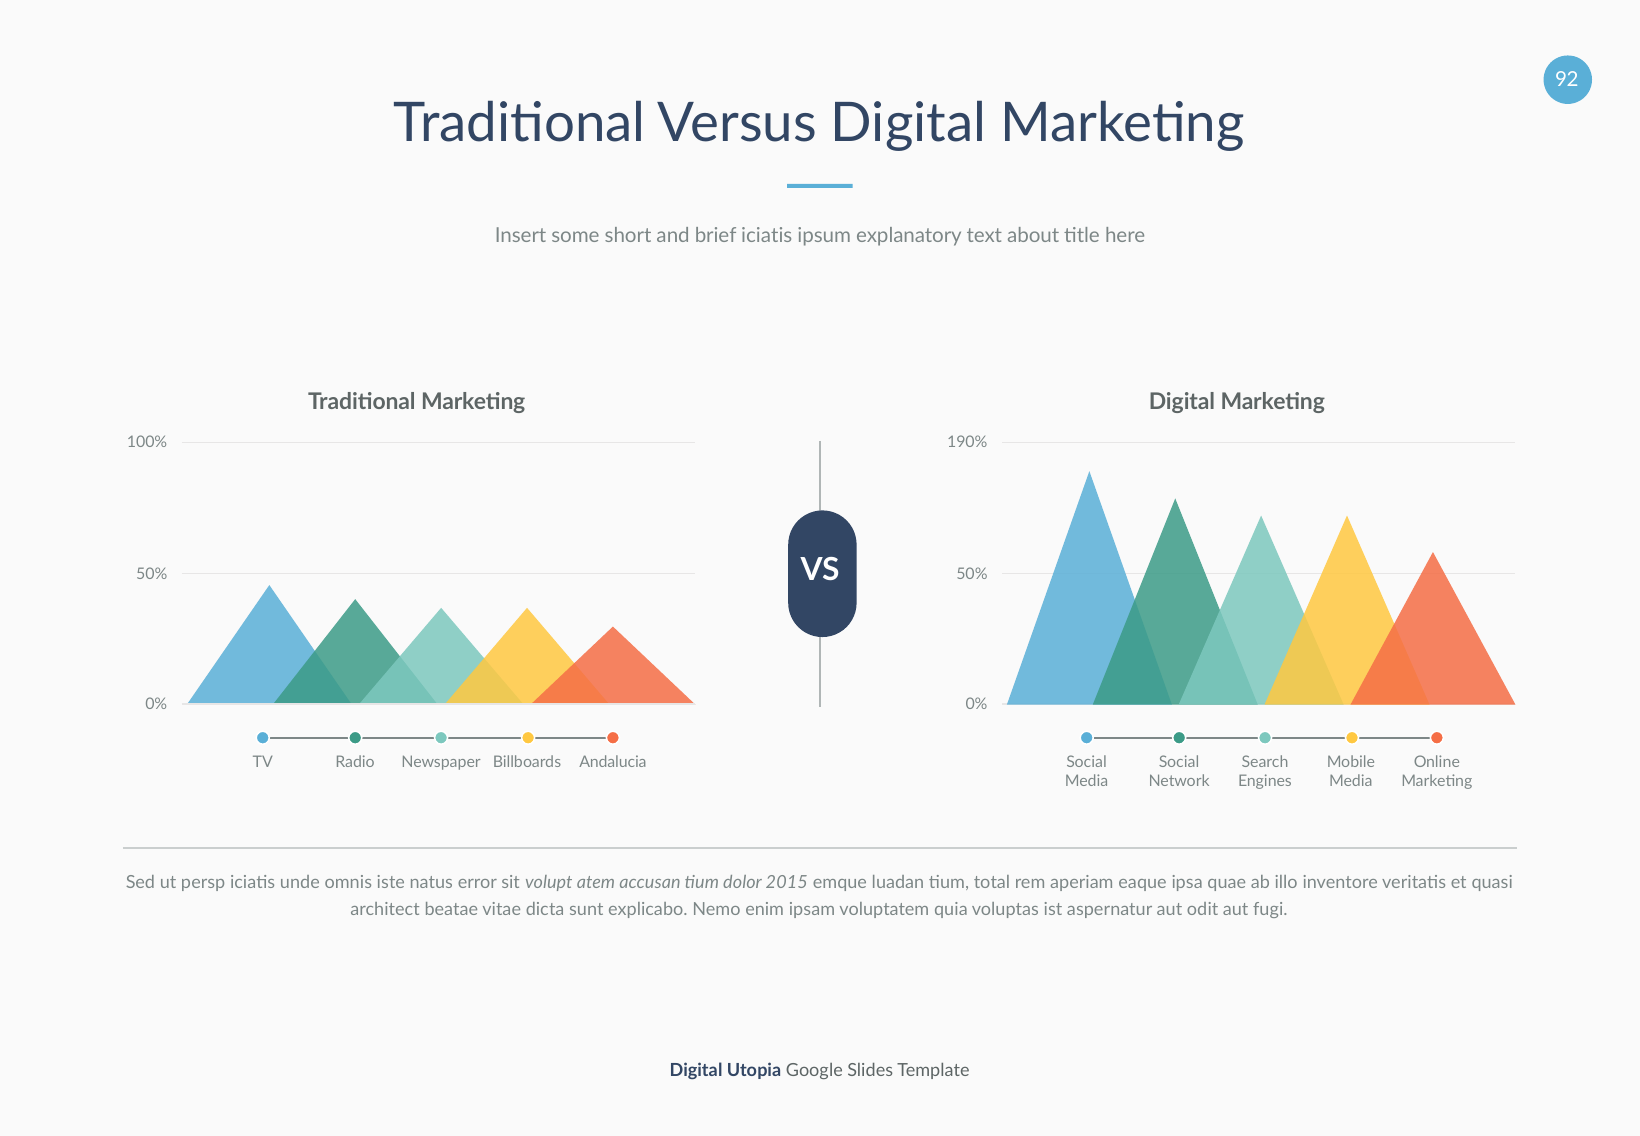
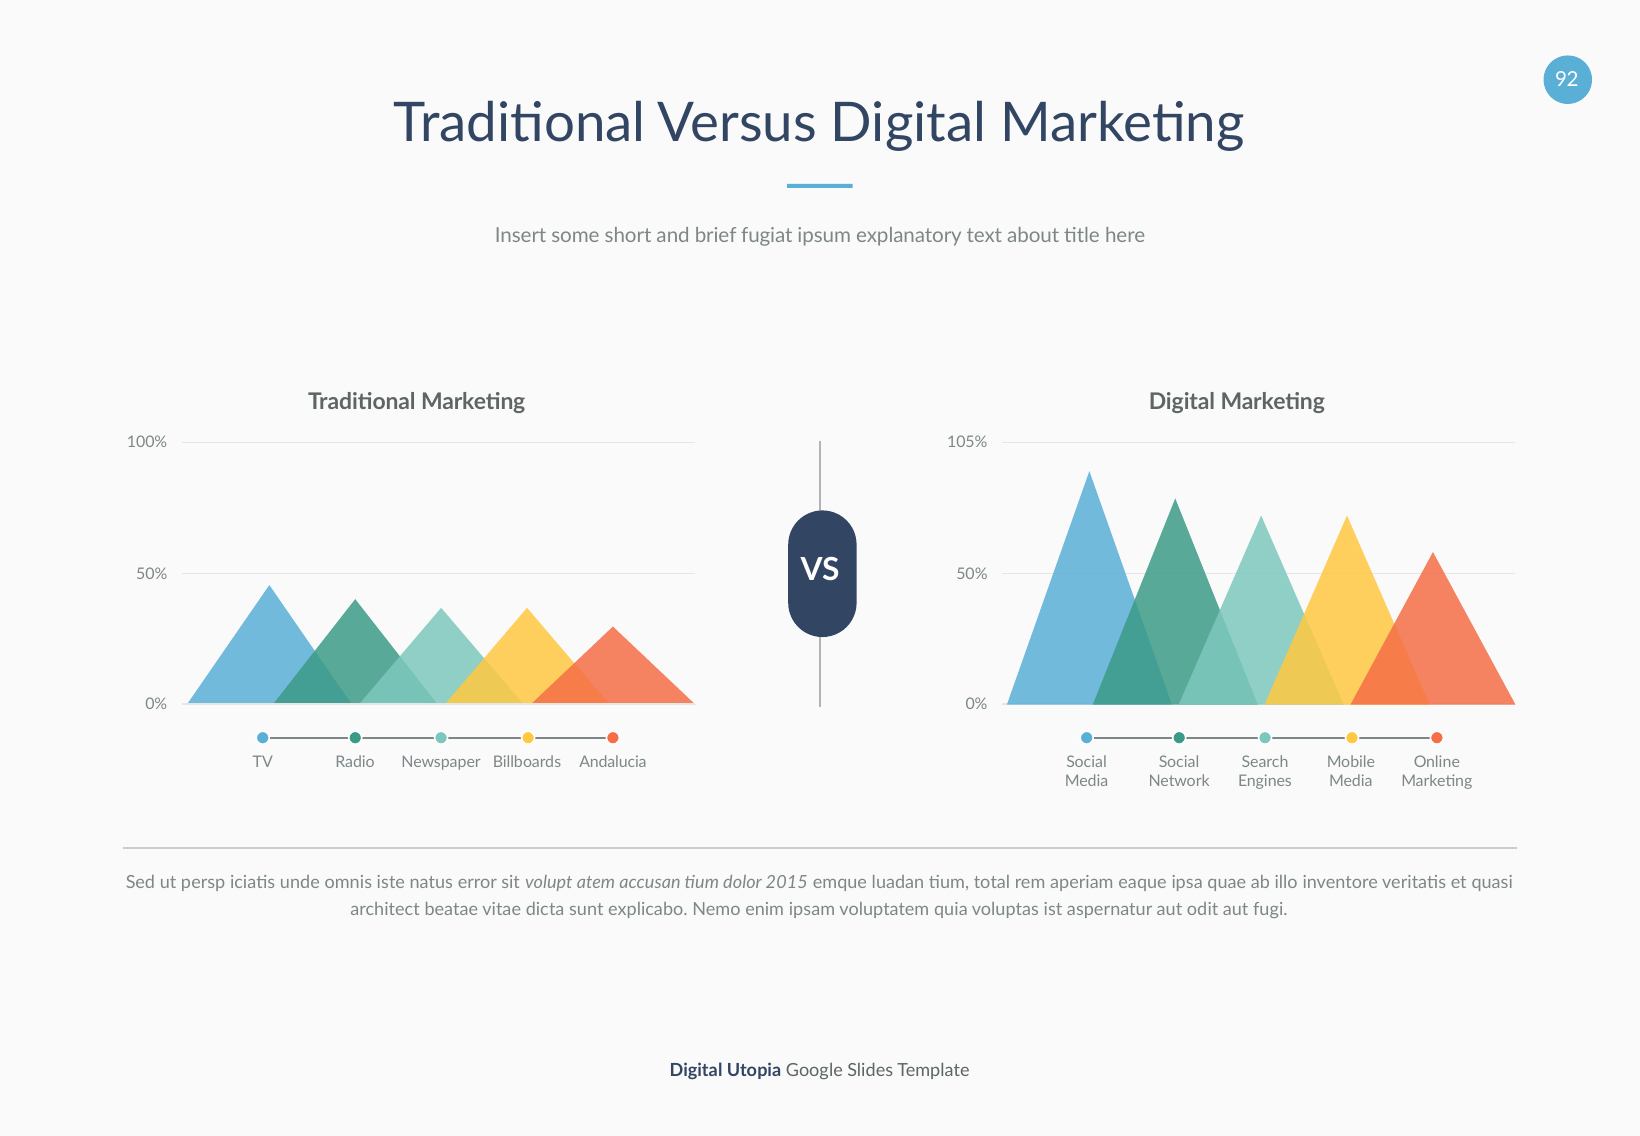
brief iciatis: iciatis -> fugiat (767, 235)
190%: 190% -> 105% (967, 442)
